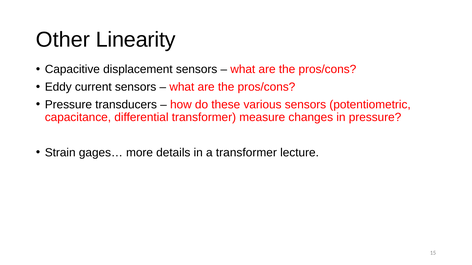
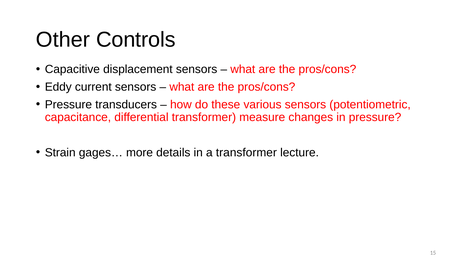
Linearity: Linearity -> Controls (136, 40)
